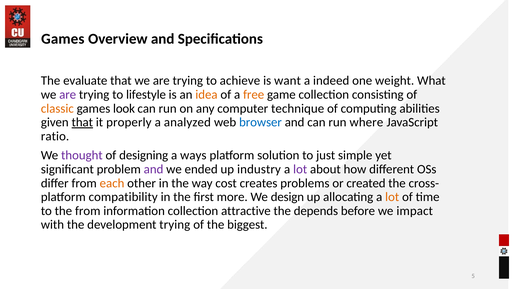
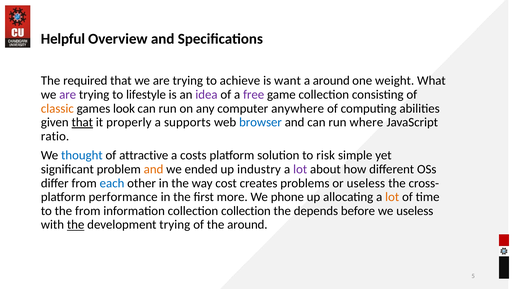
Games: Games -> Helpful (63, 39)
evaluate: evaluate -> required (85, 81)
a indeed: indeed -> around (331, 81)
idea colour: orange -> purple (206, 95)
free colour: orange -> purple (254, 95)
technique: technique -> anywhere (298, 108)
analyzed: analyzed -> supports (187, 122)
thought colour: purple -> blue (82, 155)
designing: designing -> attractive (144, 155)
ways: ways -> costs (193, 155)
just: just -> risk (326, 155)
and colour: purple -> orange (154, 169)
each colour: orange -> blue (112, 183)
or created: created -> useless (366, 183)
compatibility: compatibility -> performance (123, 197)
design: design -> phone (287, 197)
collection attractive: attractive -> collection (246, 211)
we impact: impact -> useless (415, 211)
the underline: none -> present (76, 225)
the biggest: biggest -> around (247, 225)
